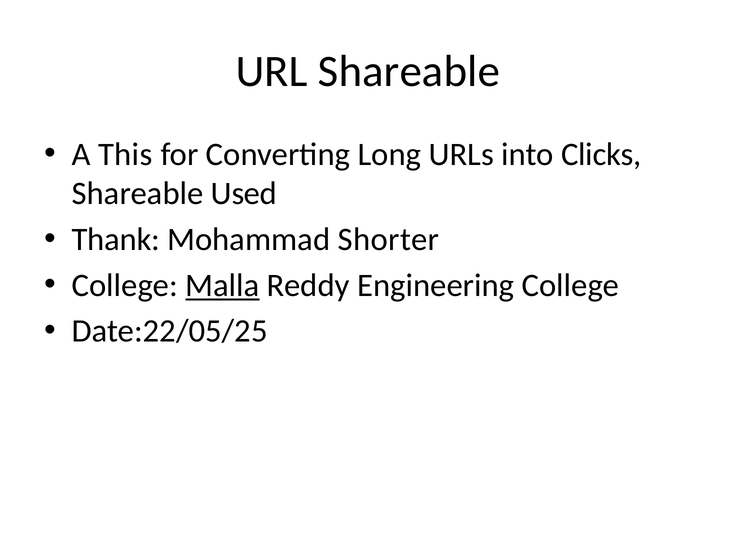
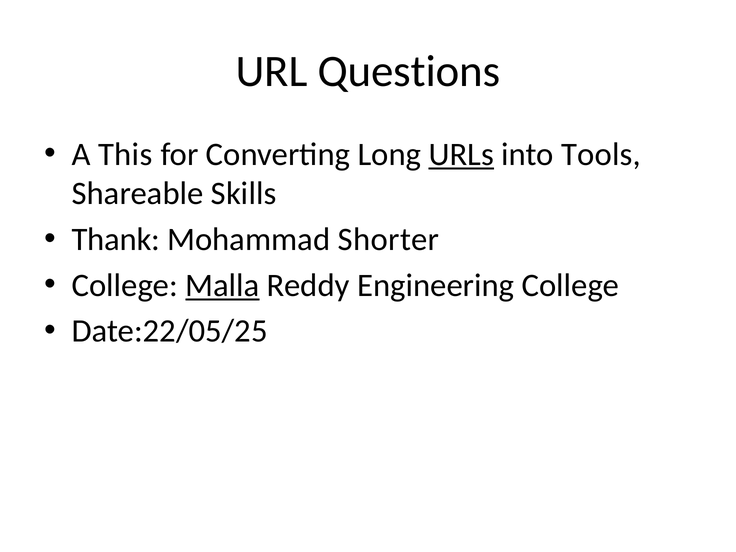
URL Shareable: Shareable -> Questions (409, 71)
URLs underline: none -> present (461, 154)
Clicks: Clicks -> Tools (601, 154)
Used: Used -> Skills (244, 194)
